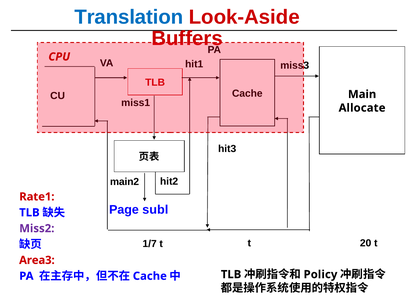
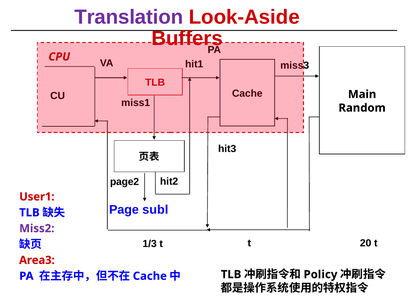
Translation colour: blue -> purple (129, 17)
Allocate: Allocate -> Random (362, 108)
main2: main2 -> page2 (125, 182)
Rate1: Rate1 -> User1 (37, 197)
1/7: 1/7 -> 1/3 (150, 244)
